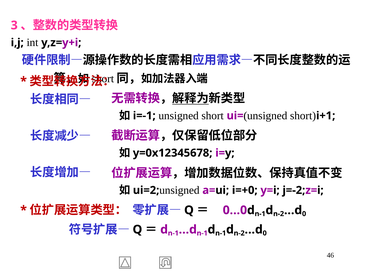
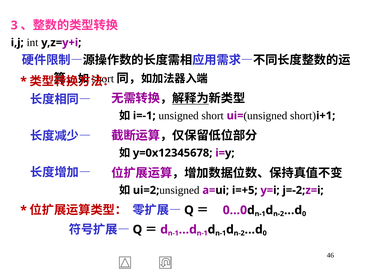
i=+0: i=+0 -> i=+5 (245, 191)
